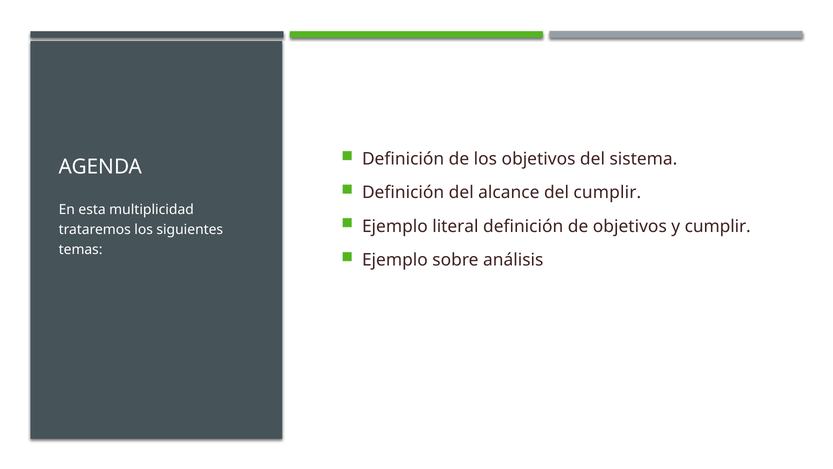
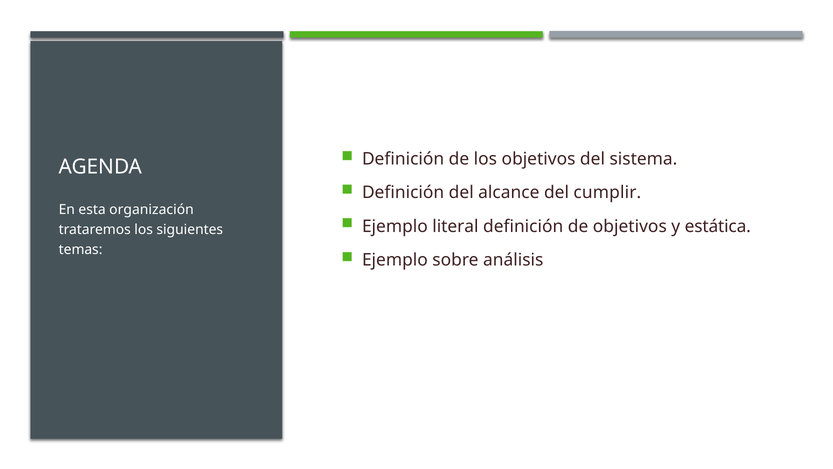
multiplicidad: multiplicidad -> organización (152, 210)
y cumplir: cumplir -> estática (718, 226)
